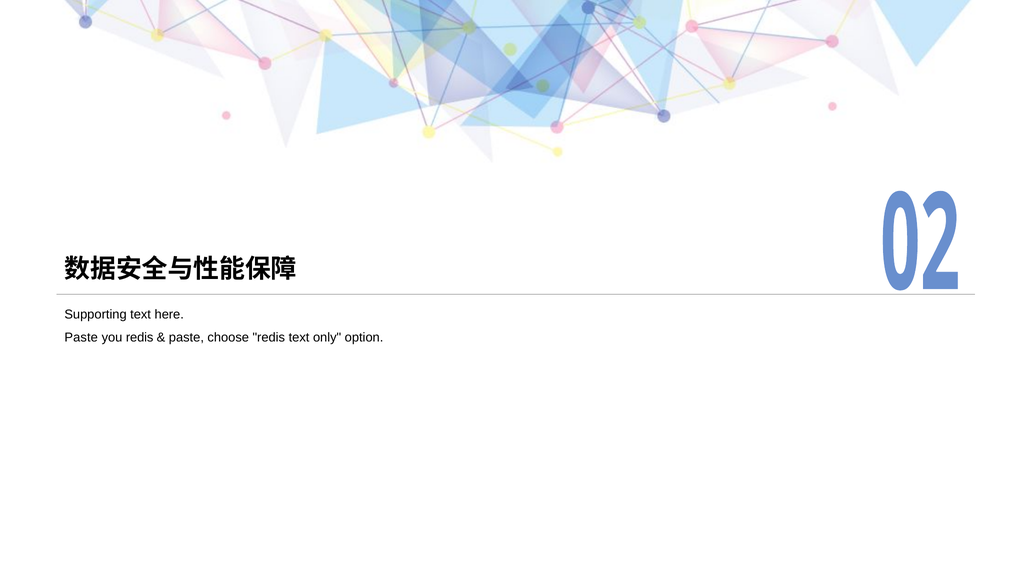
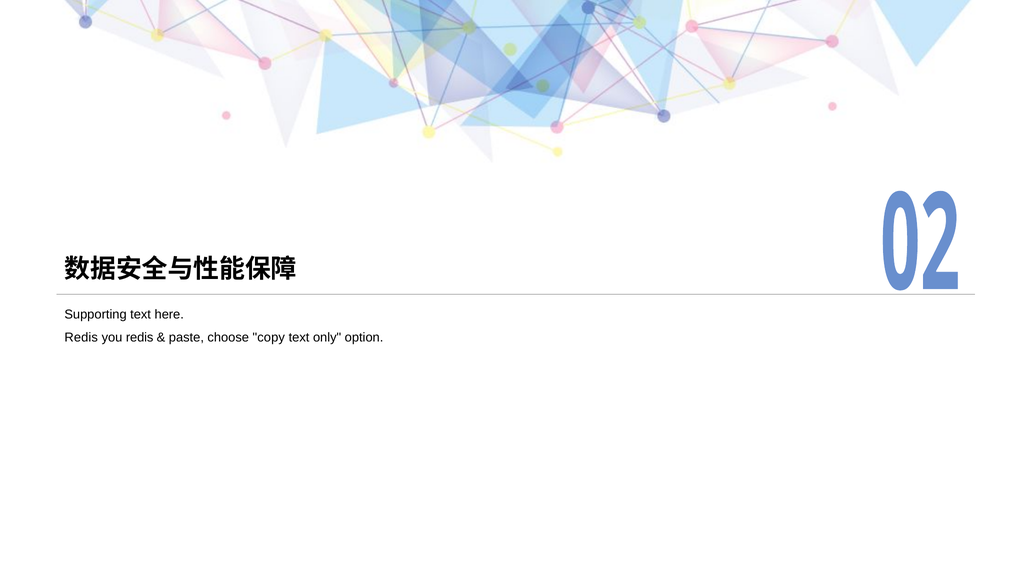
Paste: Paste -> Redis (81, 337)
choose redis: redis -> copy (269, 337)
